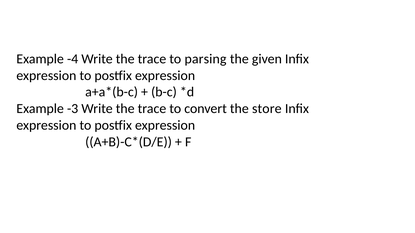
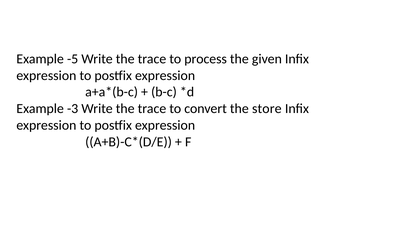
-4: -4 -> -5 (73, 59)
parsing: parsing -> process (206, 59)
